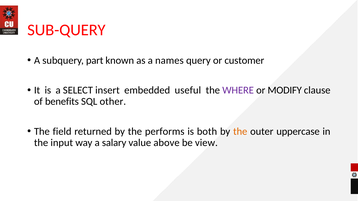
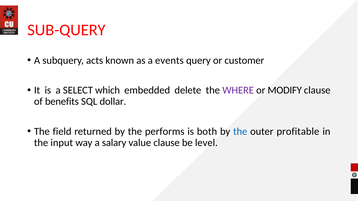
part: part -> acts (95, 61)
names: names -> events (169, 61)
insert: insert -> which (108, 90)
useful: useful -> delete (188, 90)
other: other -> dollar (113, 102)
the colour: orange -> blue (240, 132)
uppercase: uppercase -> profitable (298, 132)
value above: above -> clause (167, 143)
view: view -> level (206, 143)
